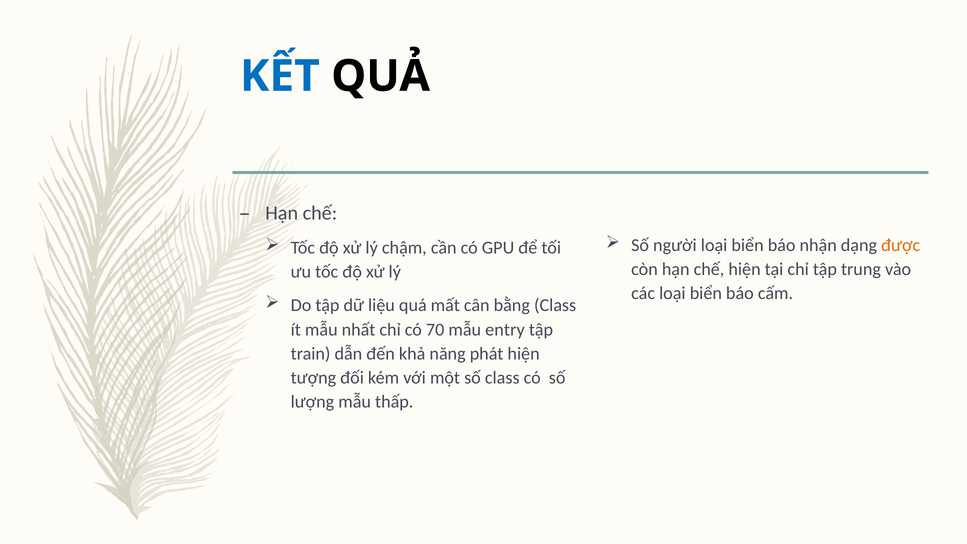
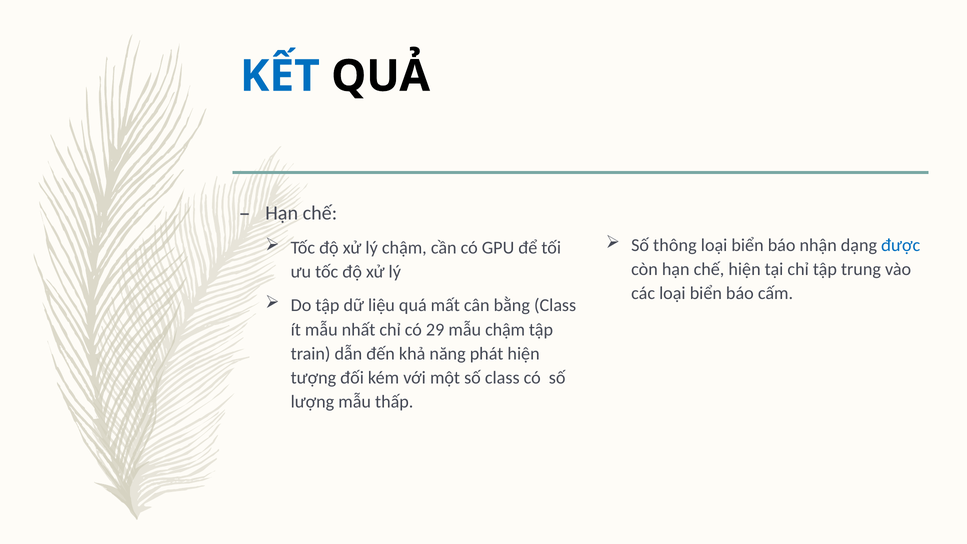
người: người -> thông (675, 245)
được colour: orange -> blue (901, 245)
70: 70 -> 29 (435, 329)
mẫu entry: entry -> chậm (505, 329)
